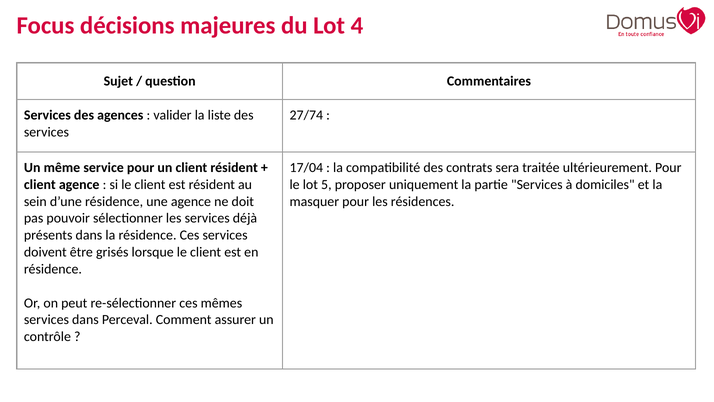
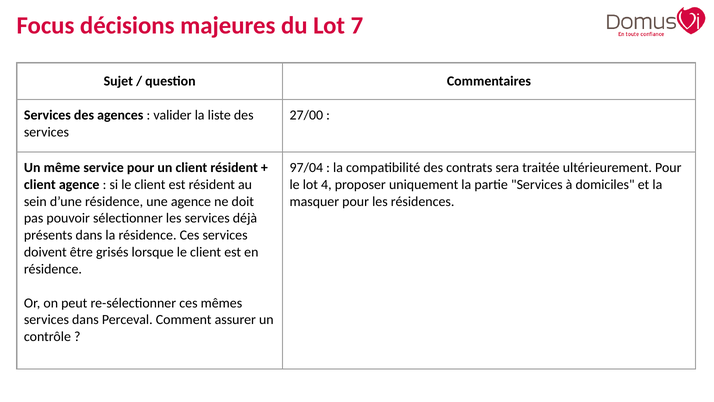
4: 4 -> 7 (357, 25)
27/74: 27/74 -> 27/00 (306, 115)
17/04: 17/04 -> 97/04 (306, 168)
5: 5 -> 4 (326, 184)
